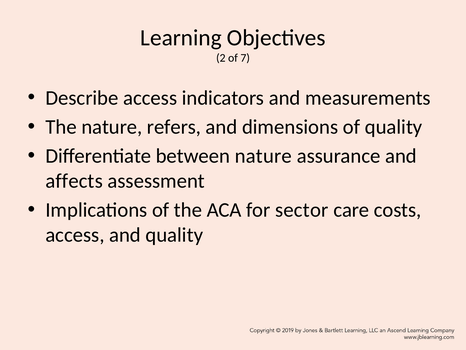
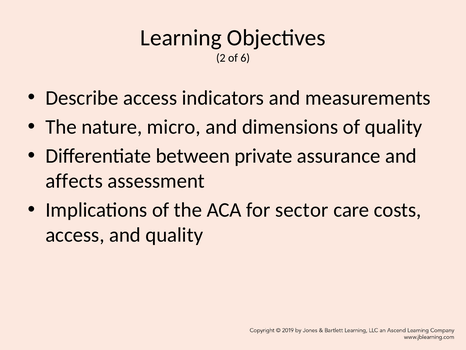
7: 7 -> 6 (245, 58)
refers: refers -> micro (174, 127)
between nature: nature -> private (264, 156)
